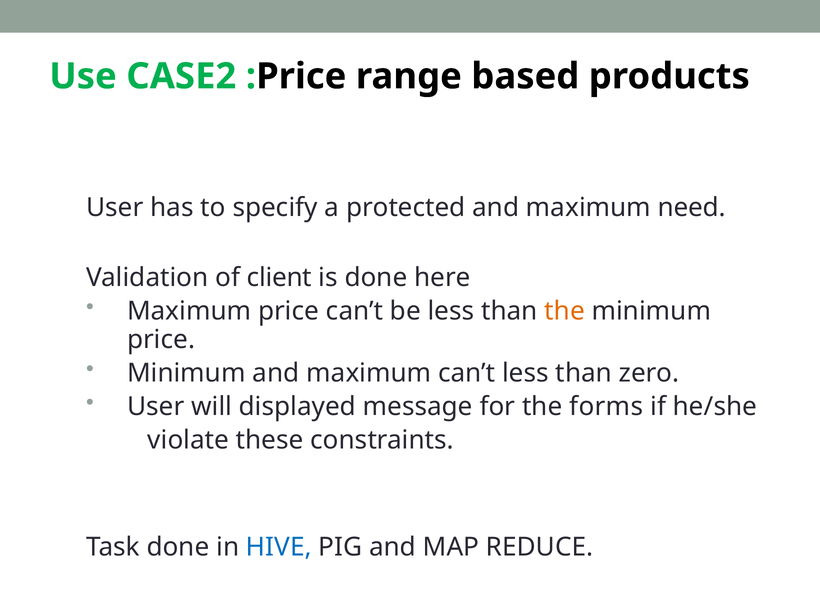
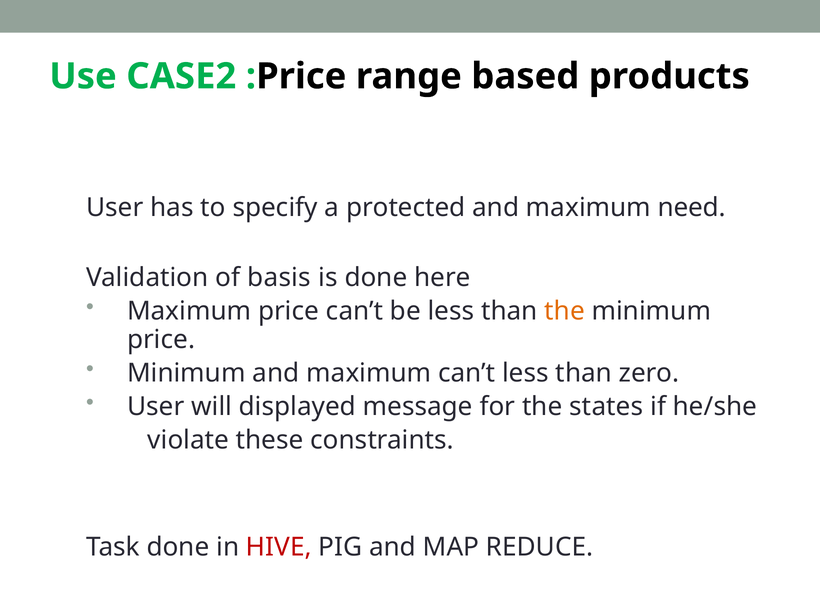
client: client -> basis (279, 278)
forms: forms -> states (606, 407)
HIVE colour: blue -> red (279, 547)
